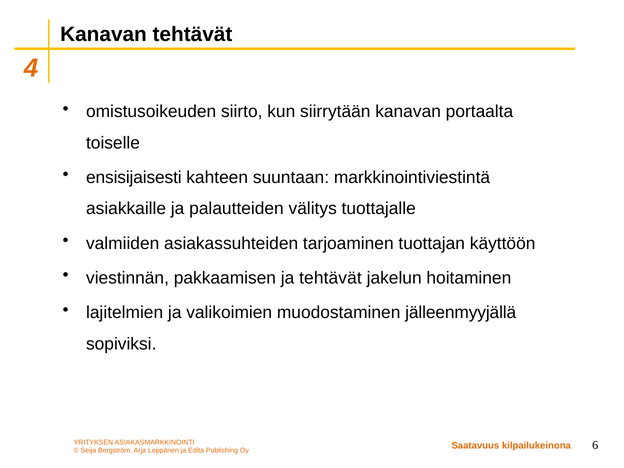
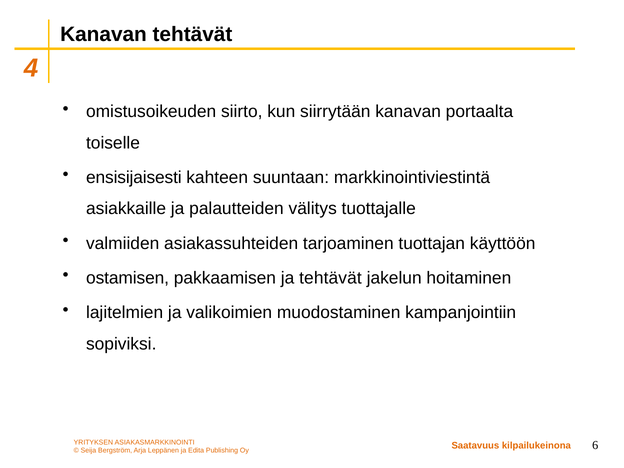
viestinnän: viestinnän -> ostamisen (128, 278)
jälleenmyyjällä: jälleenmyyjällä -> kampanjointiin (461, 313)
